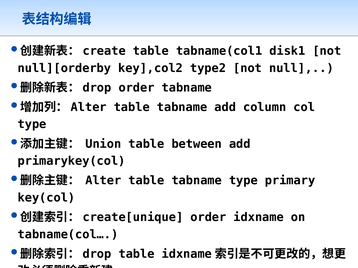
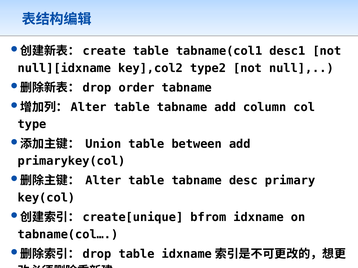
disk1: disk1 -> desc1 (287, 51)
null][orderby: null][orderby -> null][idxname (64, 68)
tabname type: type -> desc (243, 181)
order: order -> bfrom (208, 218)
